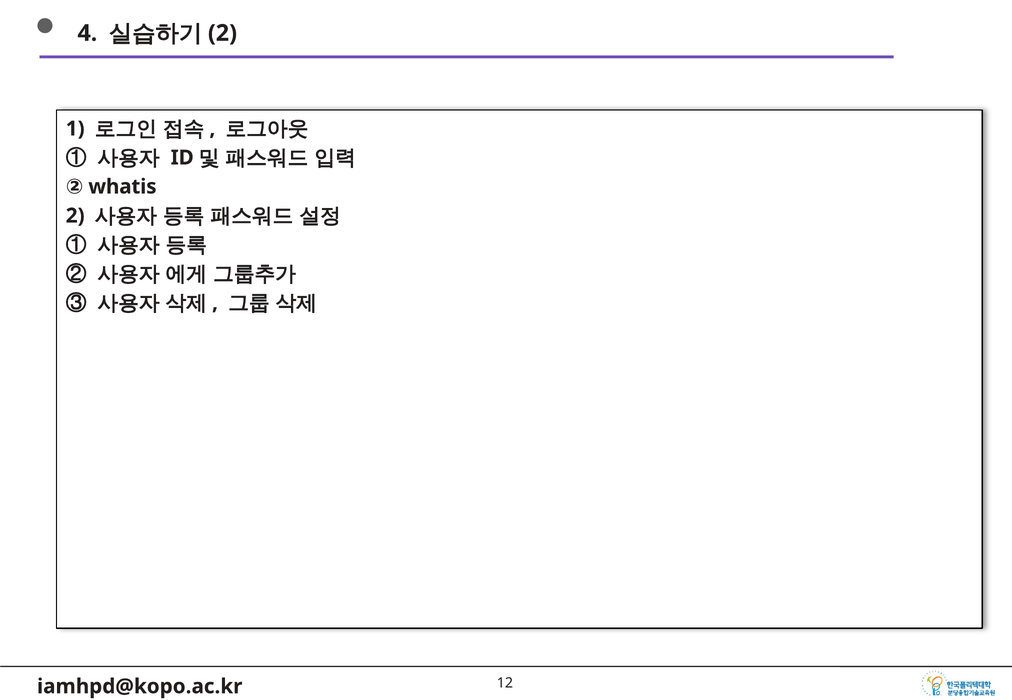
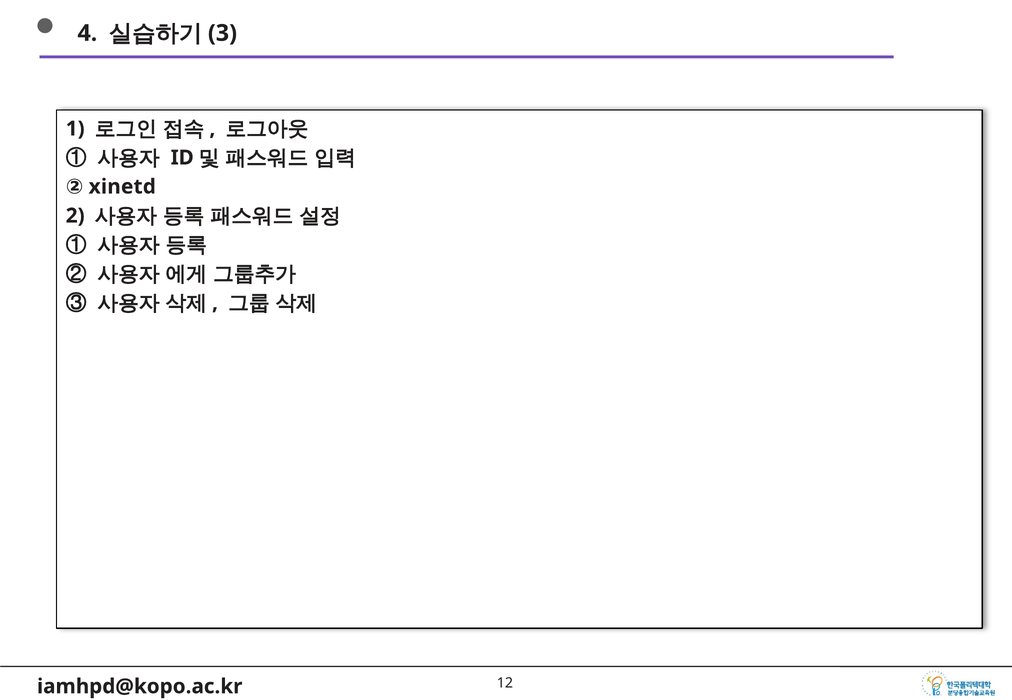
2: 2 -> 3 (222, 33)
whatis: whatis -> xinetd (122, 187)
